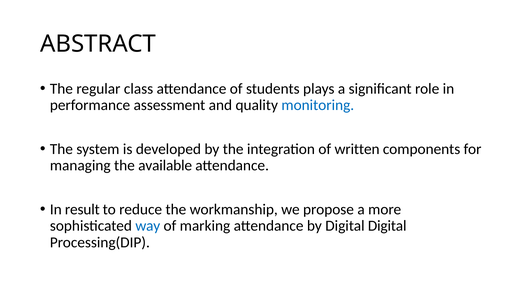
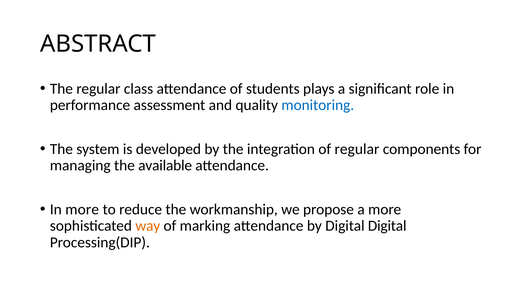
of written: written -> regular (357, 149)
In result: result -> more (82, 210)
way colour: blue -> orange (148, 226)
